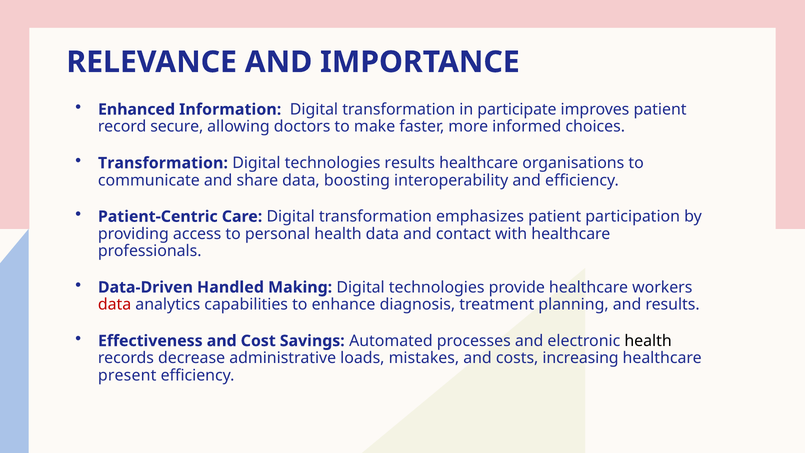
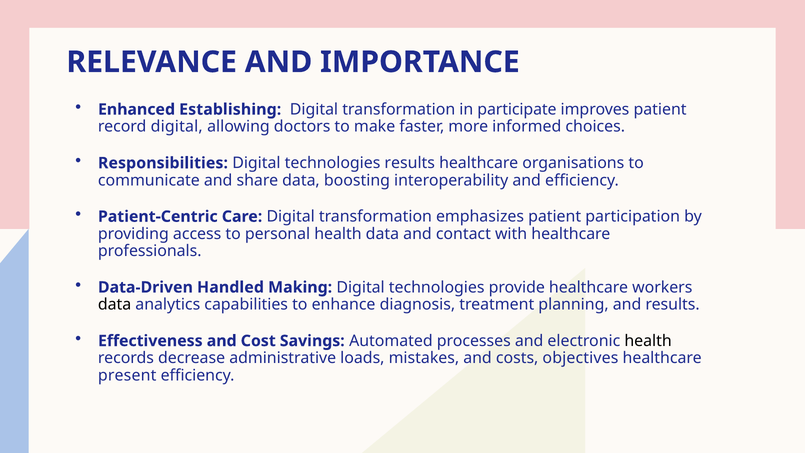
Information: Information -> Establishing (230, 109)
record secure: secure -> digital (177, 127)
Transformation: Transformation -> Responsibilities (163, 163)
data colour: red -> black (115, 304)
increasing: increasing -> objectives (580, 358)
